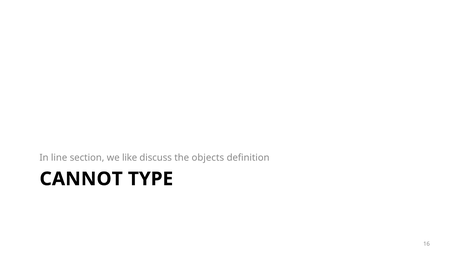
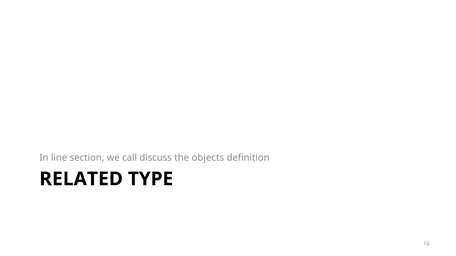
like: like -> call (130, 158)
CANNOT: CANNOT -> RELATED (81, 179)
